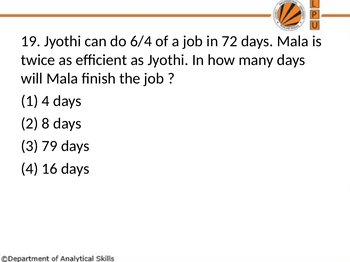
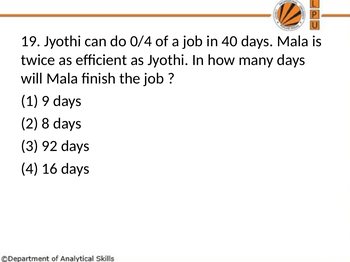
6/4: 6/4 -> 0/4 (141, 41)
72: 72 -> 40 (230, 41)
1 4: 4 -> 9 (46, 101)
79: 79 -> 92 (50, 146)
